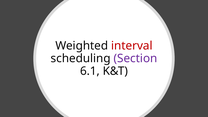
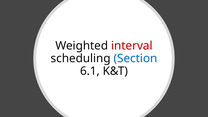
Section colour: purple -> blue (135, 58)
